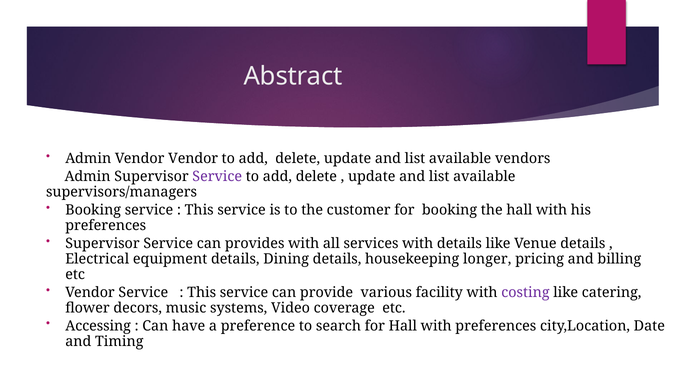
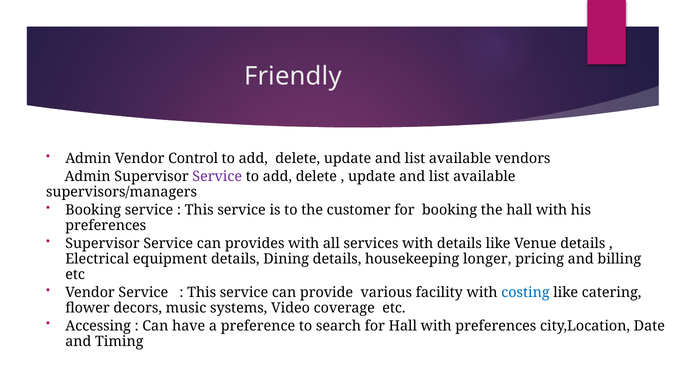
Abstract: Abstract -> Friendly (293, 76)
Vendor Vendor: Vendor -> Control (193, 159)
costing colour: purple -> blue (525, 292)
